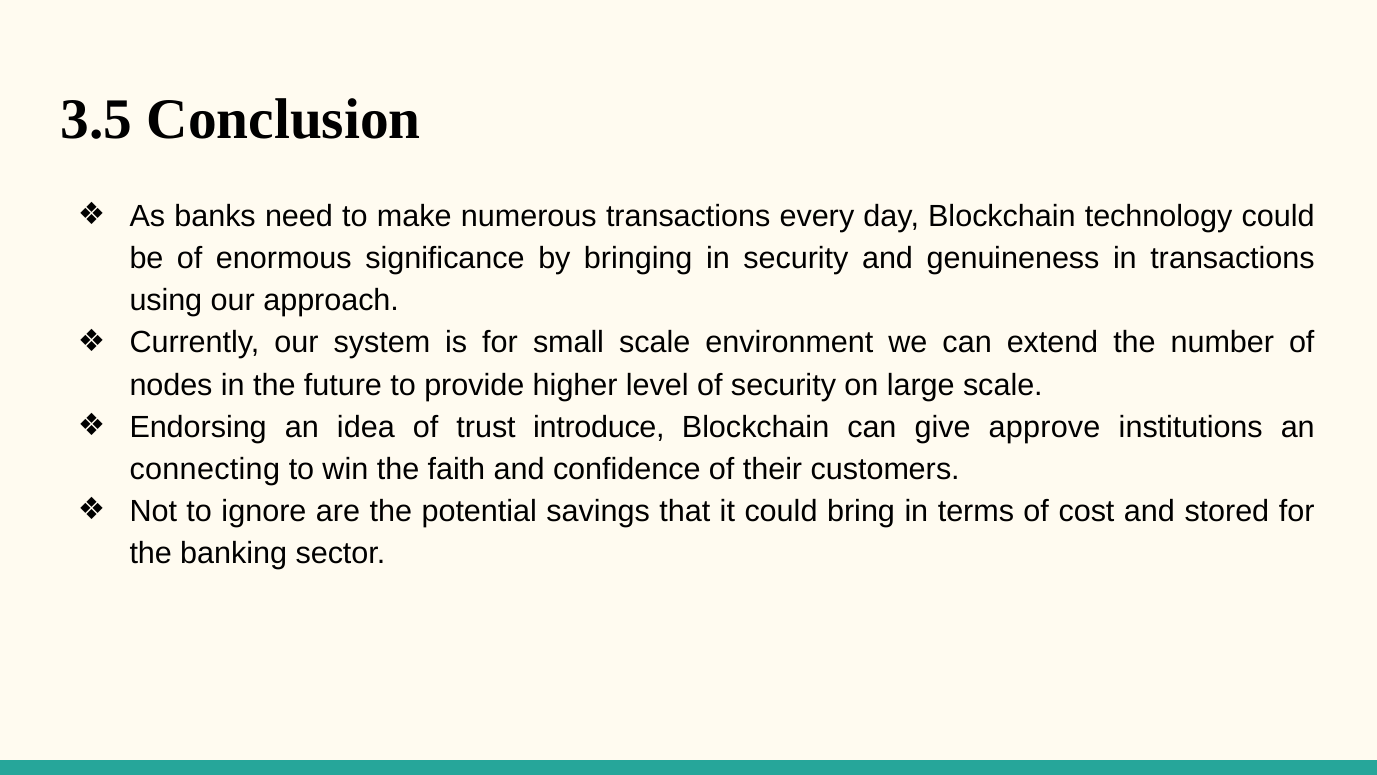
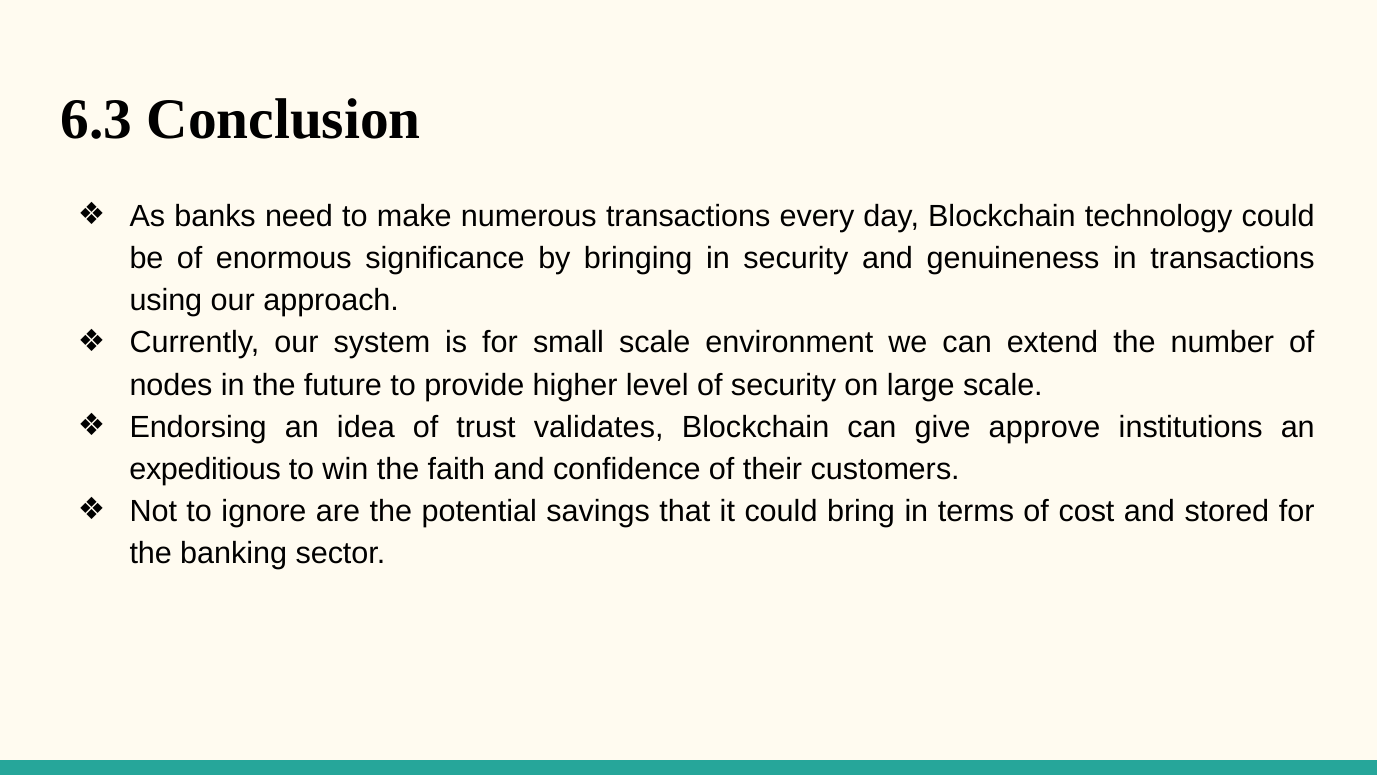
3.5: 3.5 -> 6.3 (97, 119)
introduce: introduce -> validates (599, 427)
connecting: connecting -> expeditious (205, 469)
